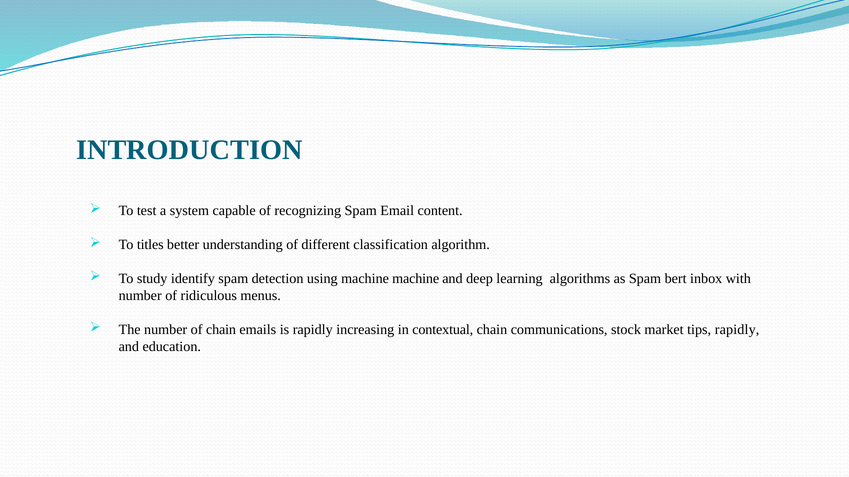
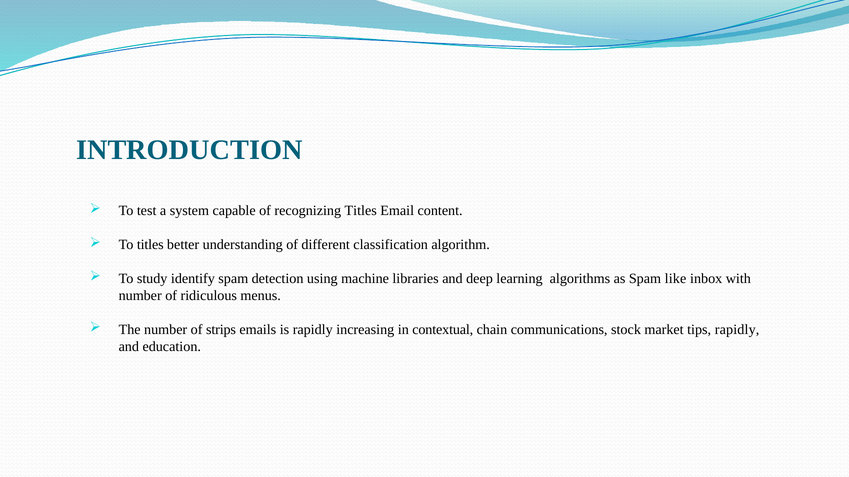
recognizing Spam: Spam -> Titles (361, 211)
machine machine: machine -> libraries (416, 279)
bert: bert -> like (676, 279)
of chain: chain -> strips (221, 330)
